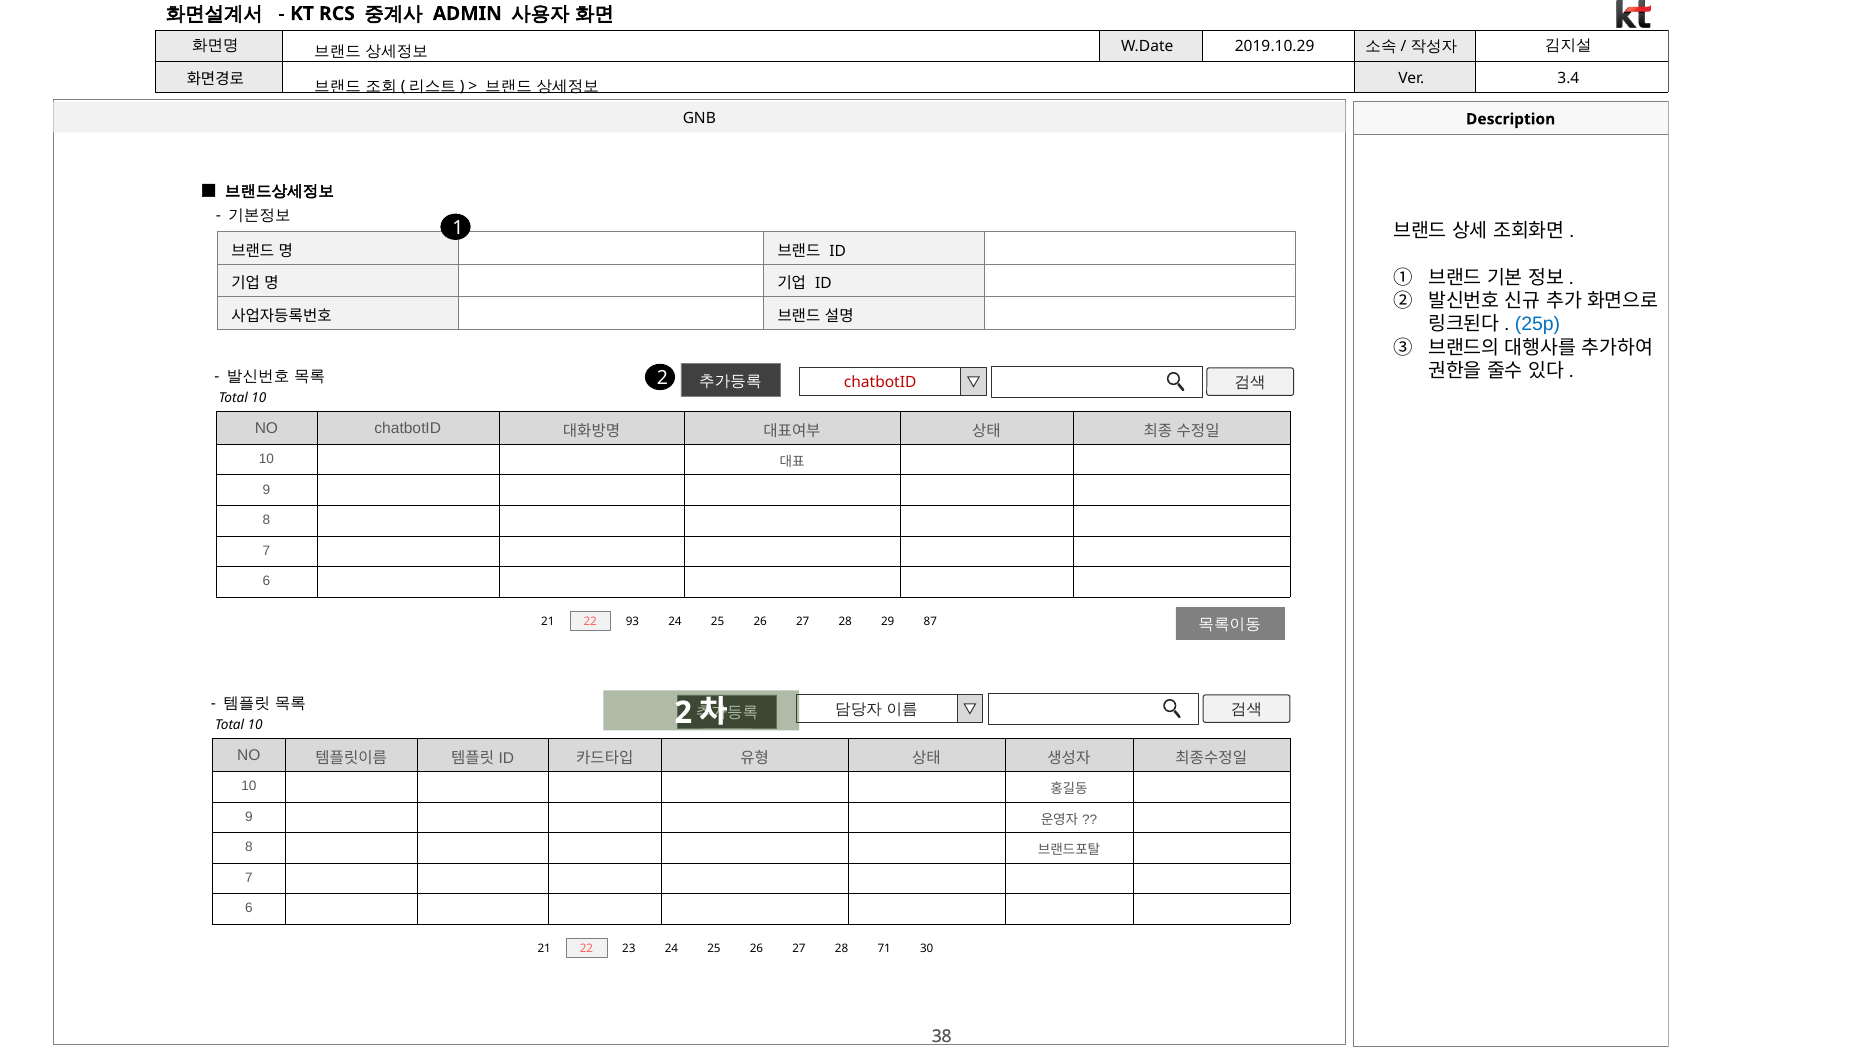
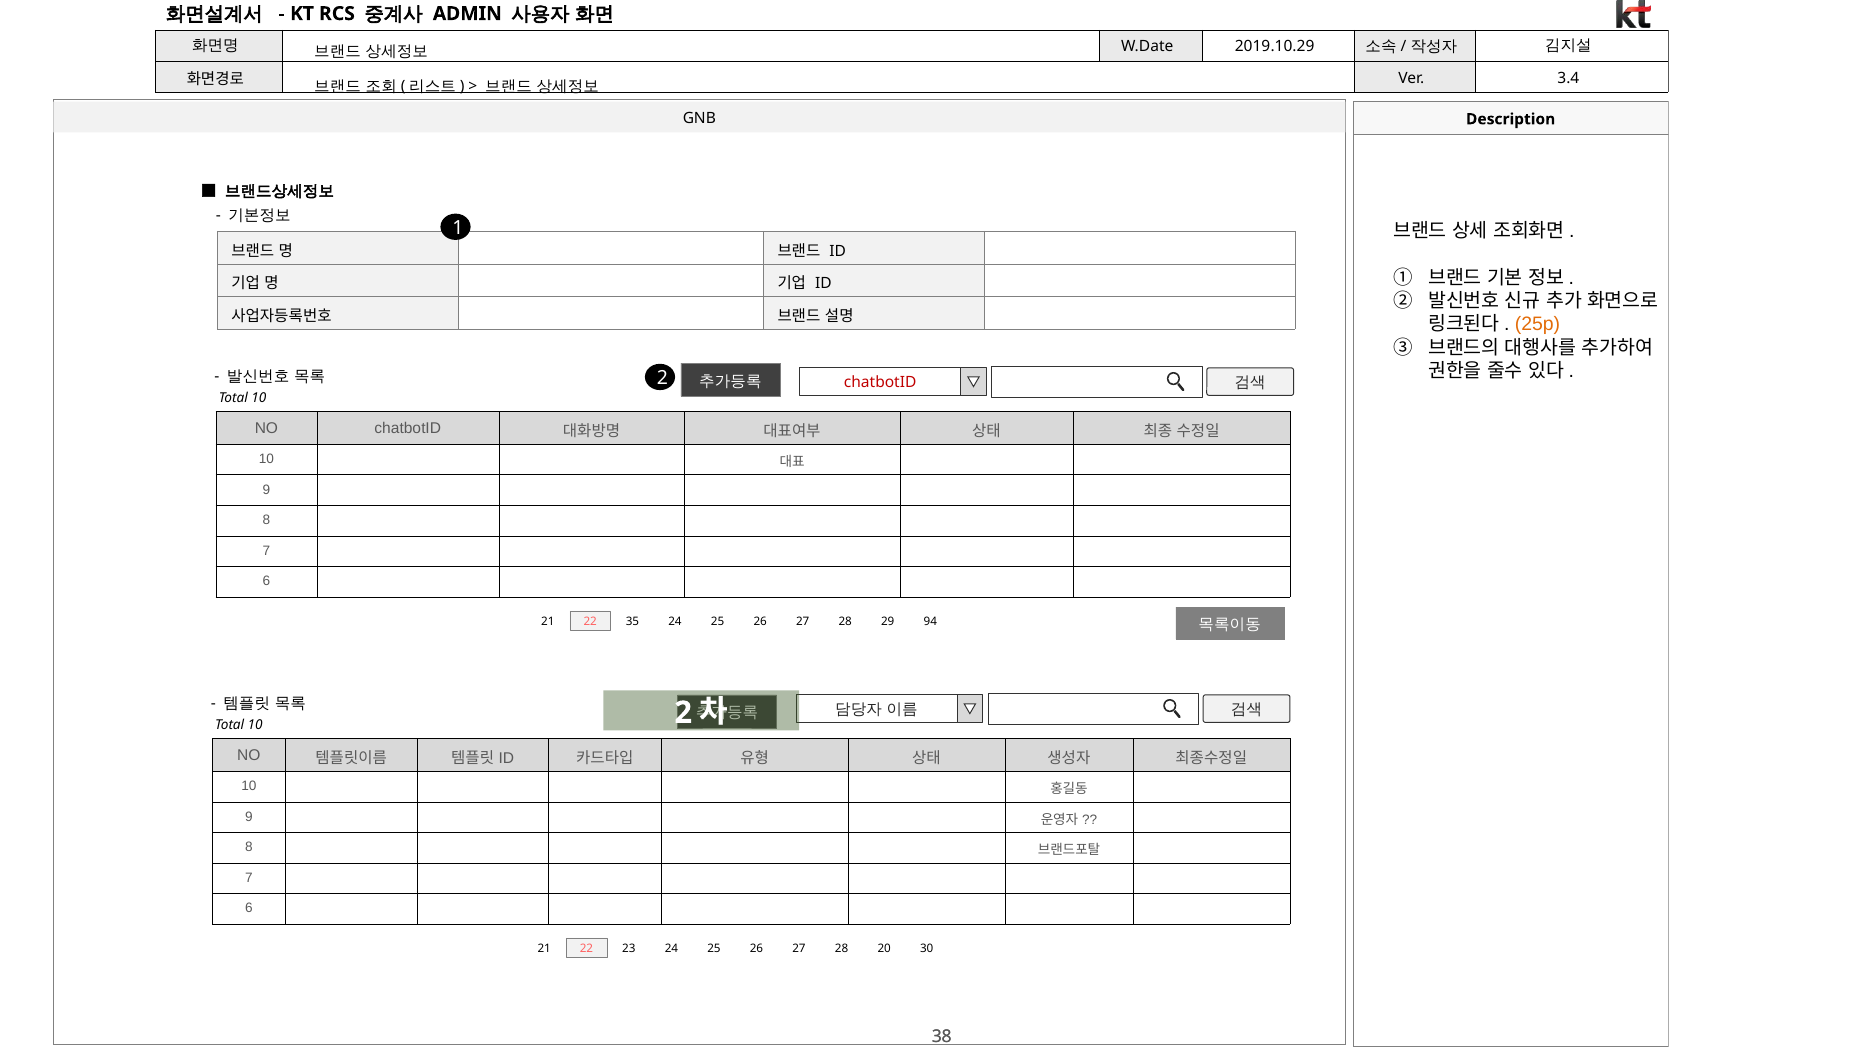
25p colour: blue -> orange (1538, 324)
93: 93 -> 35 (633, 621)
87: 87 -> 94 (930, 621)
71: 71 -> 20 (884, 949)
